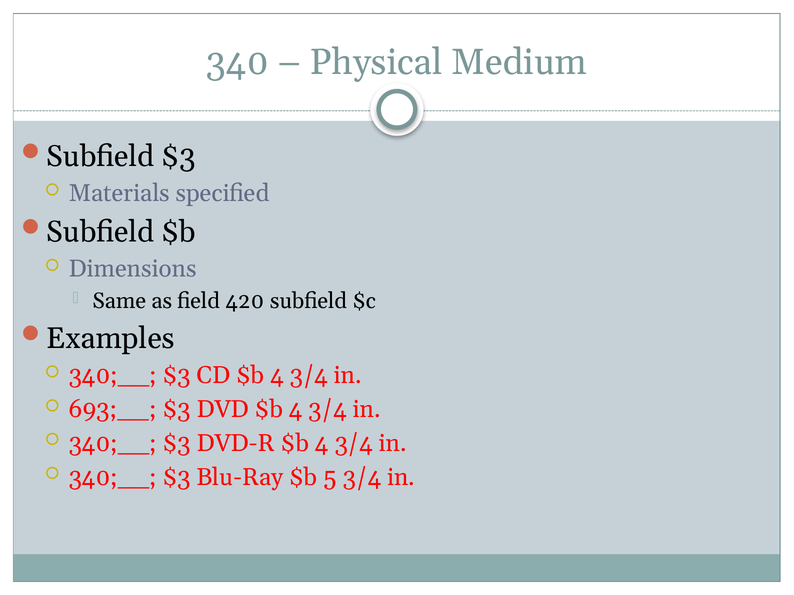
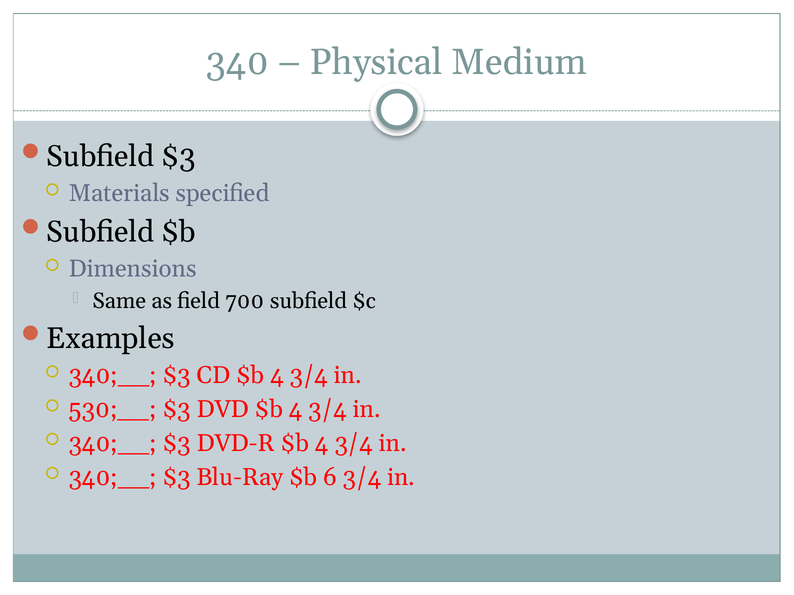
420: 420 -> 700 (245, 301)
693;__: 693;__ -> 530;__ (113, 410)
5: 5 -> 6 (330, 477)
